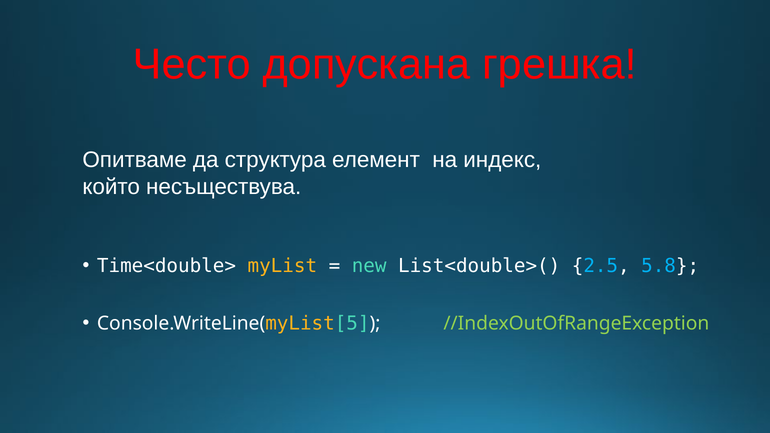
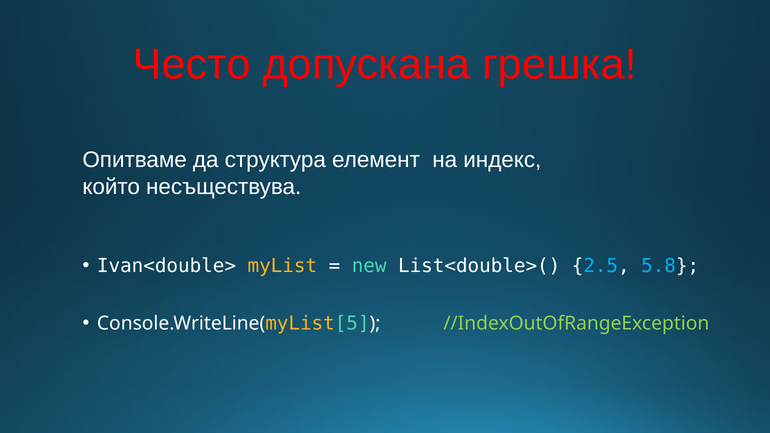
Time<double>: Time<double> -> Ivan<double> (166, 266)
